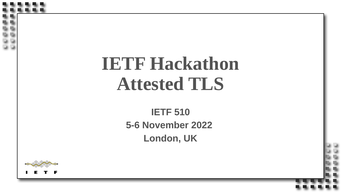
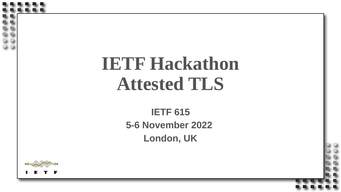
510: 510 -> 615 (182, 112)
